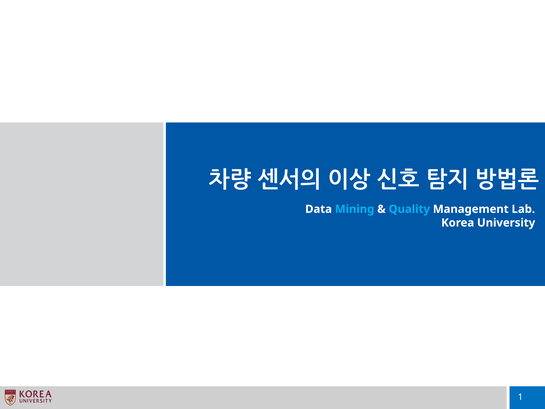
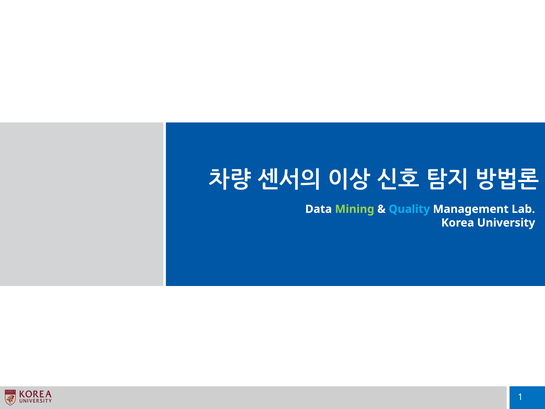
Mining colour: light blue -> light green (355, 209)
